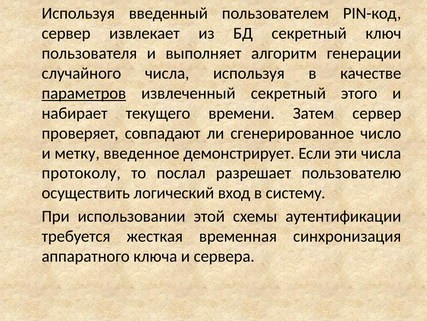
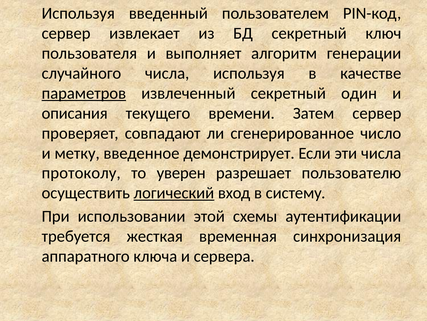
этого: этого -> один (359, 93)
набирает: набирает -> описания (75, 113)
послал: послал -> уверен (181, 173)
логический underline: none -> present (174, 193)
